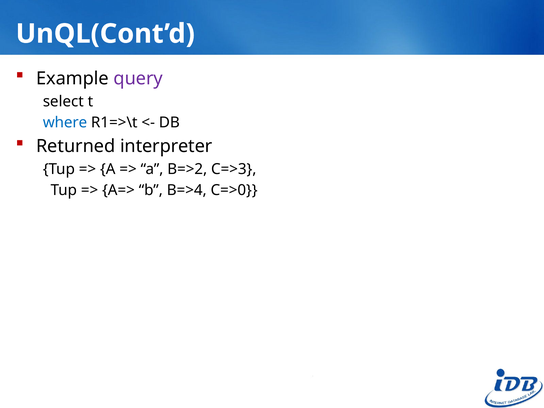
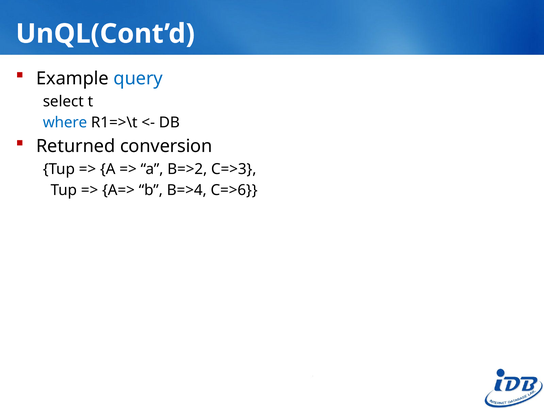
query colour: purple -> blue (138, 79)
interpreter: interpreter -> conversion (166, 146)
C=>0: C=>0 -> C=>6 (234, 190)
